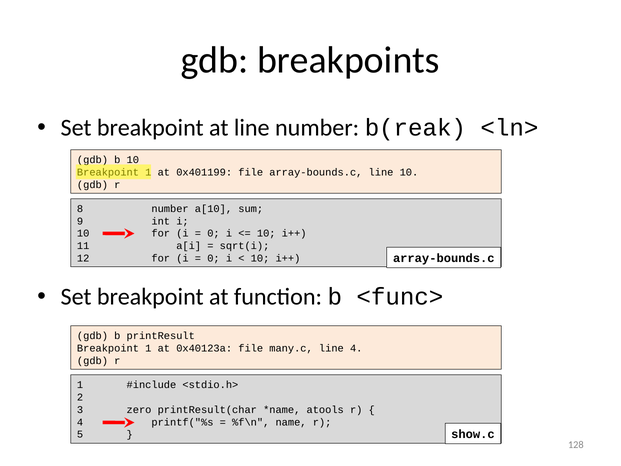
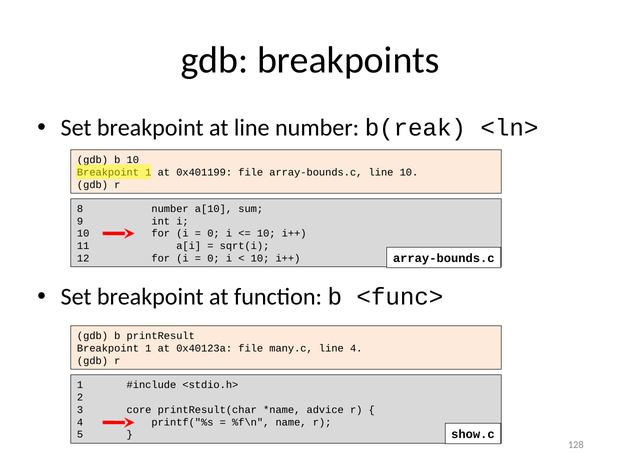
zero: zero -> core (139, 410)
atools: atools -> advice (325, 410)
